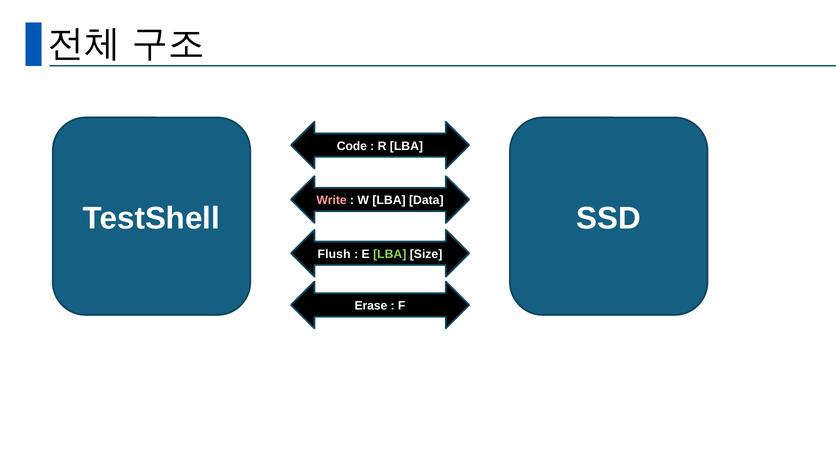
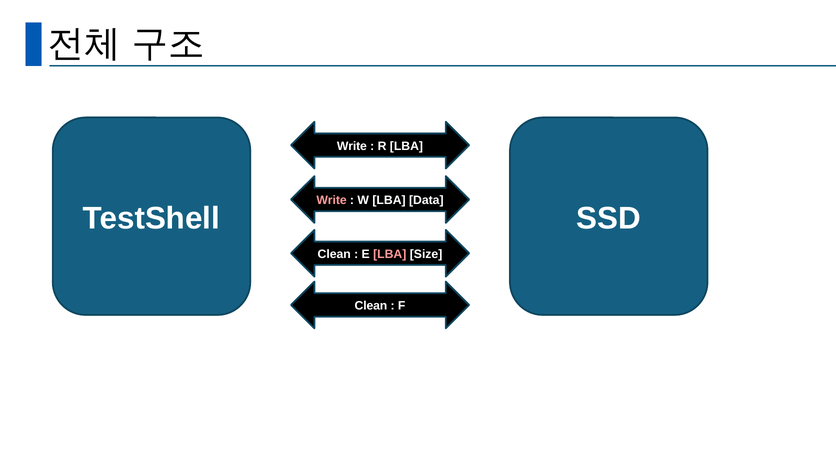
Code: Code -> Write (352, 146)
Flush: Flush -> Clean (334, 254)
LBA colour: light green -> pink (390, 254)
Erase: Erase -> Clean (371, 306)
